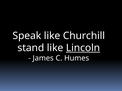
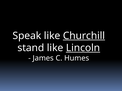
Churchill underline: none -> present (84, 36)
